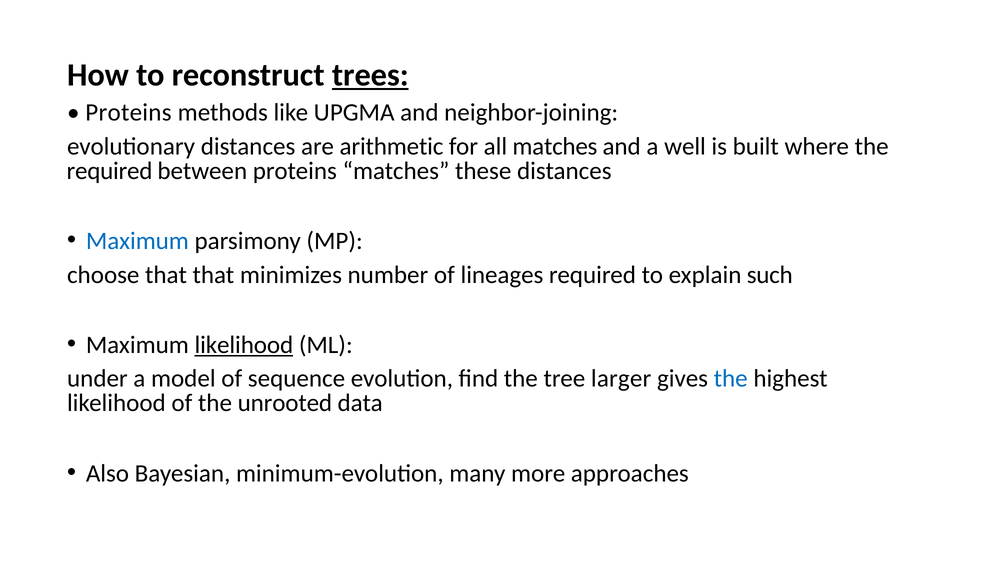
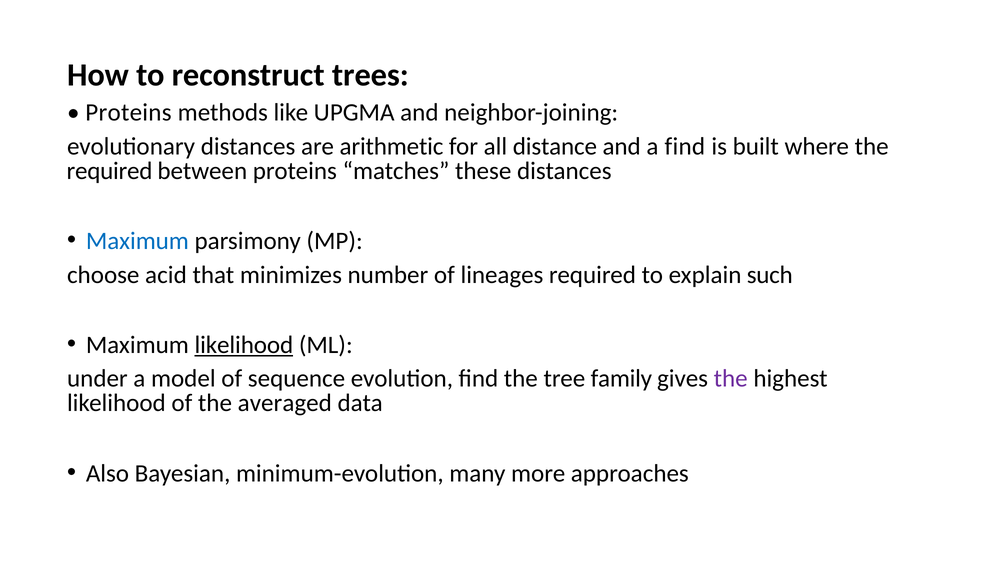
trees underline: present -> none (370, 75)
all matches: matches -> distance (555, 146)
a well: well -> find (685, 146)
choose that: that -> acid (166, 275)
larger: larger -> family (621, 379)
the colour: blue -> purple (731, 379)
unrooted: unrooted -> averaged (285, 403)
